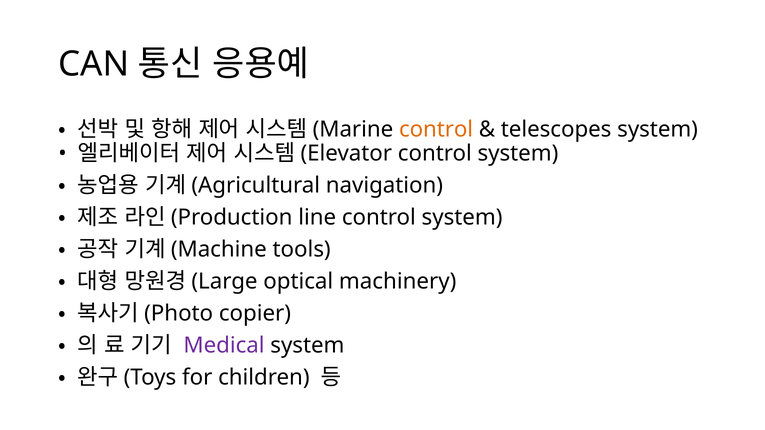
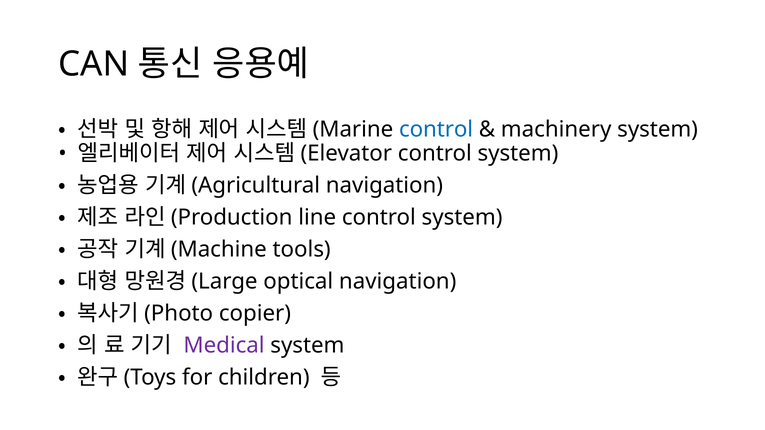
control colour: orange -> blue (436, 129)
telescopes: telescopes -> machinery (556, 129)
optical machinery: machinery -> navigation (398, 281)
